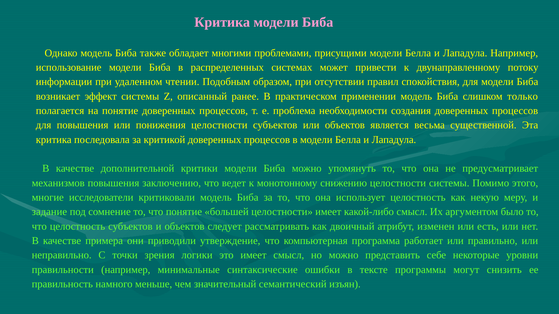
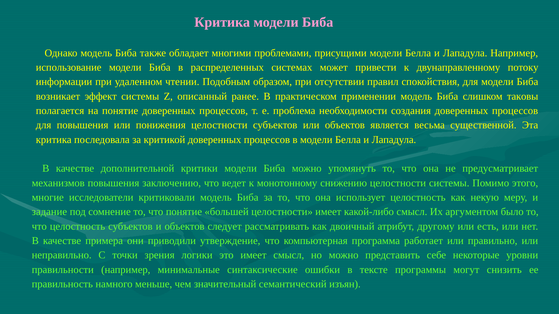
только: только -> таковы (523, 96)
изменен: изменен -> другому (436, 227)
